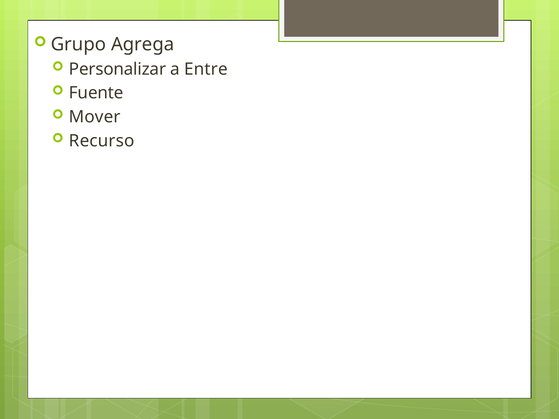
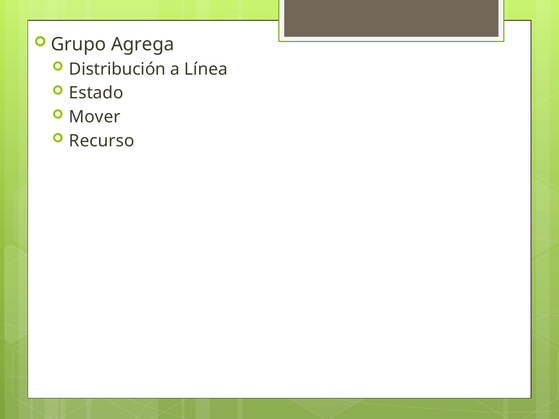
Personalizar: Personalizar -> Distribución (117, 69)
Entre: Entre -> Línea (206, 69)
Fuente: Fuente -> Estado (96, 93)
